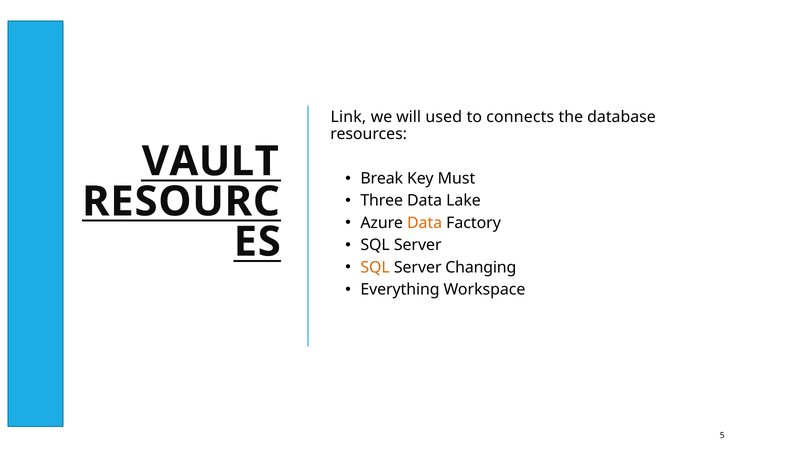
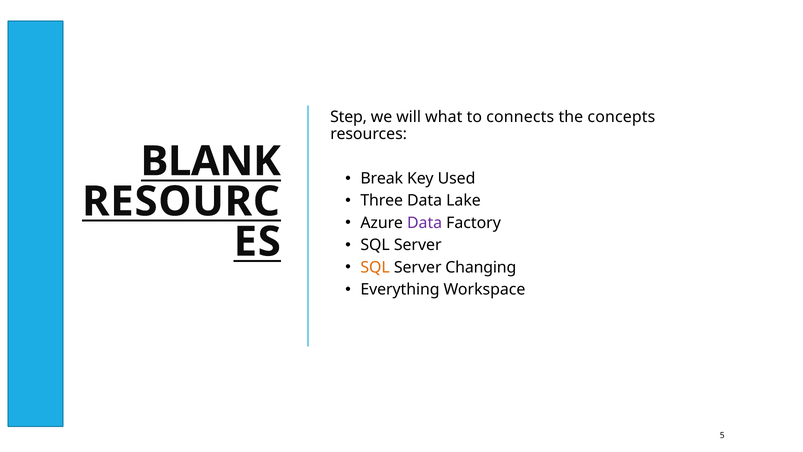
Link: Link -> Step (349, 117)
used: used -> what (444, 117)
database: database -> concepts (621, 117)
VAULT: VAULT -> BLANK (211, 161)
Must: Must -> Used (457, 178)
Data colour: orange -> purple (425, 223)
